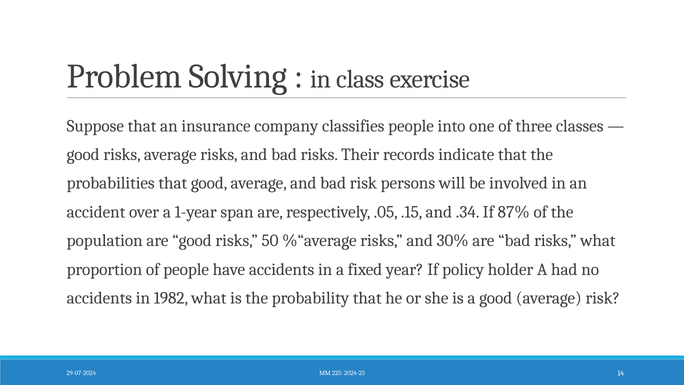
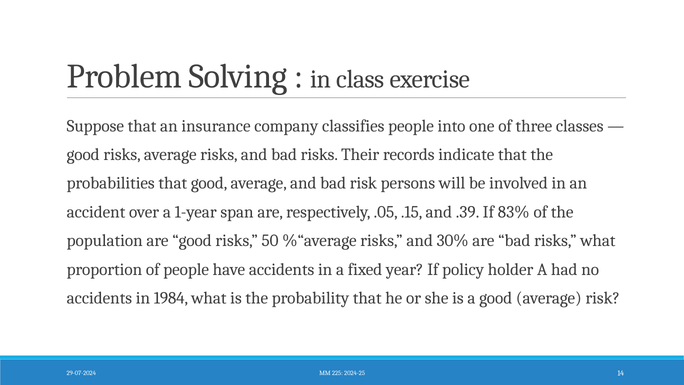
.34: .34 -> .39 (468, 212)
87%: 87% -> 83% (514, 212)
1982: 1982 -> 1984 (171, 298)
